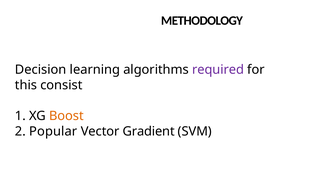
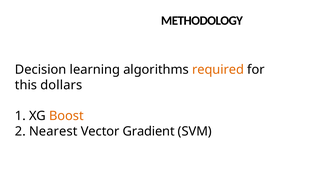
required colour: purple -> orange (218, 70)
consist: consist -> dollars (61, 85)
Popular: Popular -> Nearest (53, 132)
